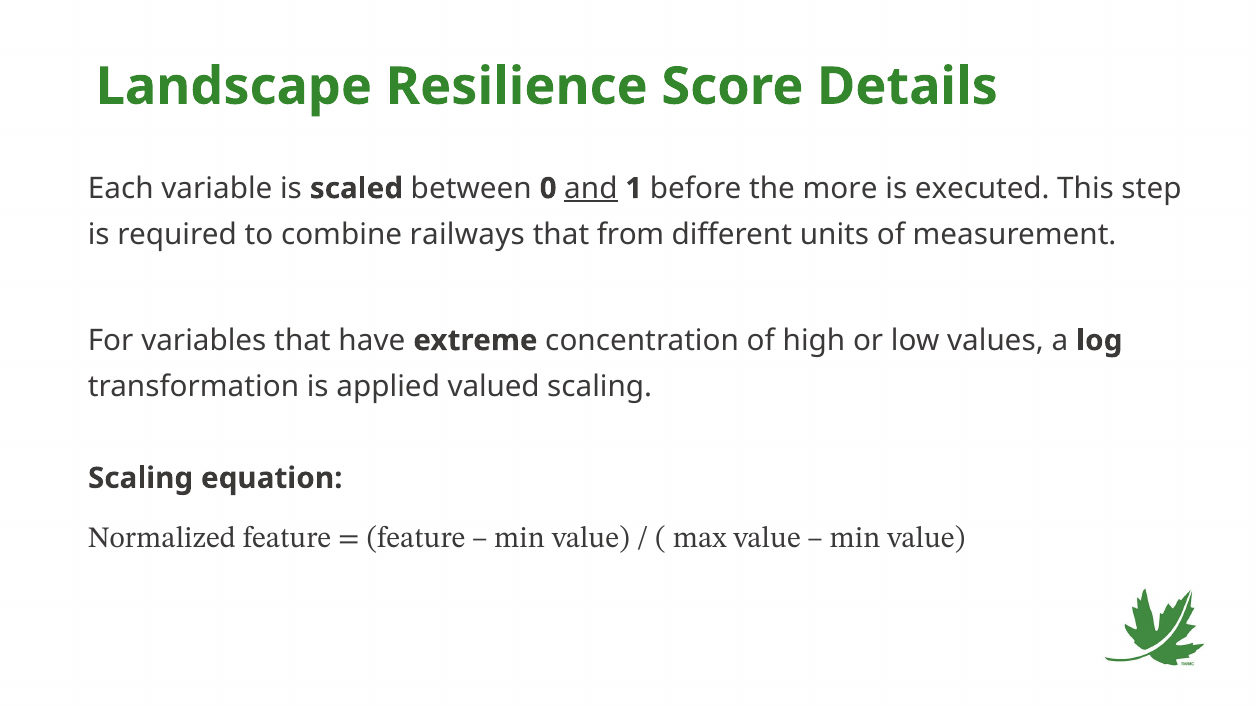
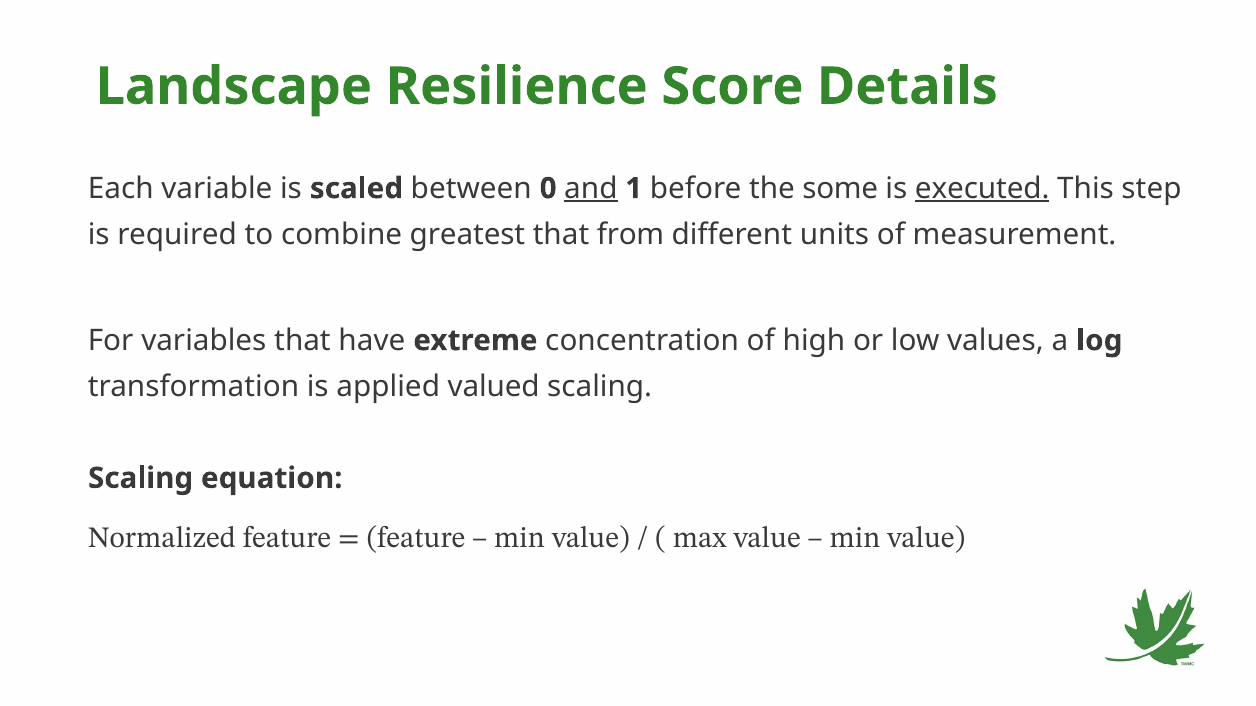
more: more -> some (840, 189)
executed underline: none -> present (982, 189)
railways: railways -> greatest (467, 235)
